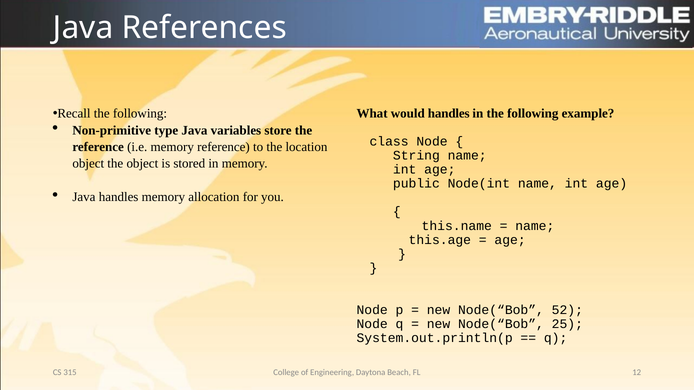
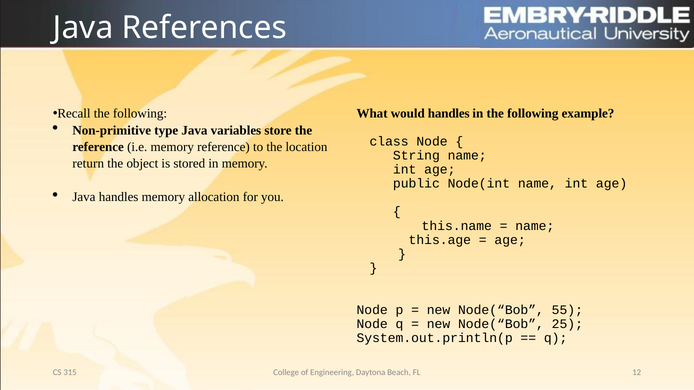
object: object -> return (88, 164)
52: 52 -> 55 (567, 310)
